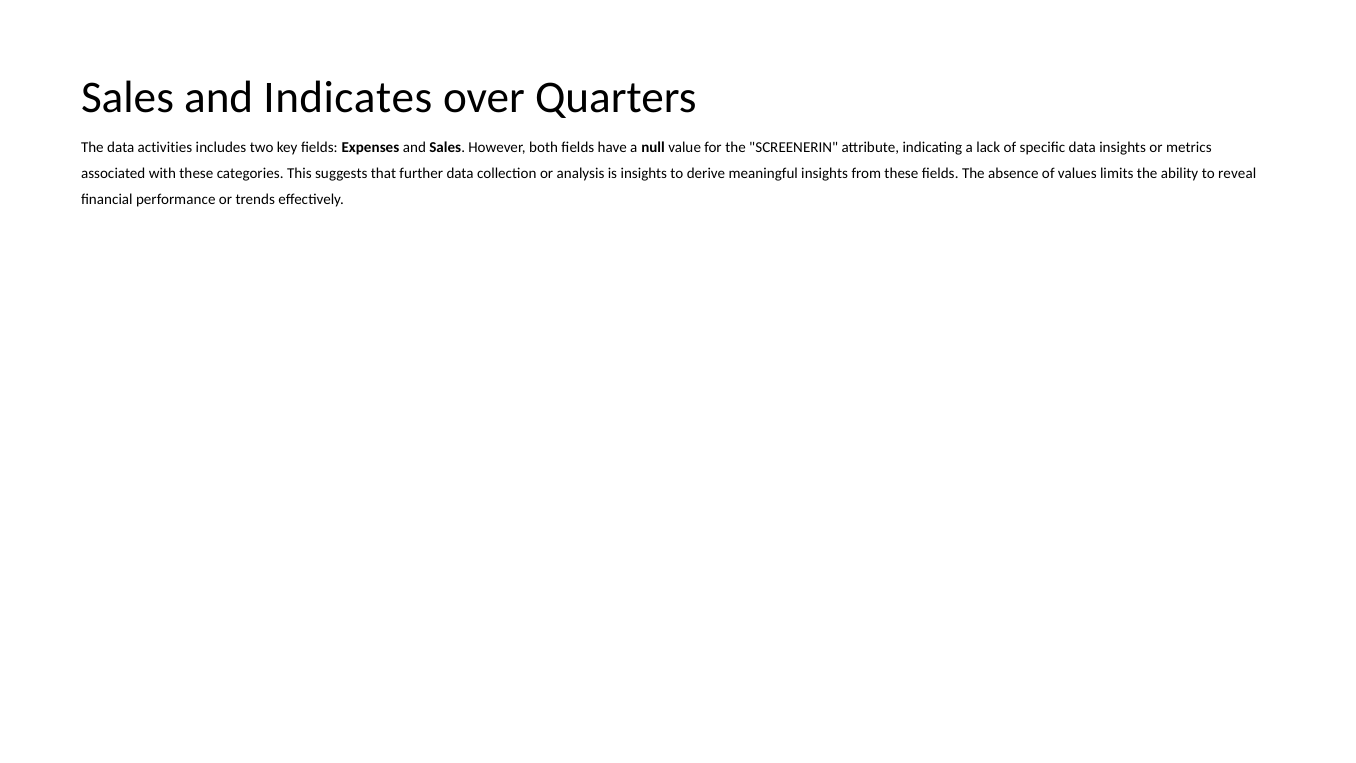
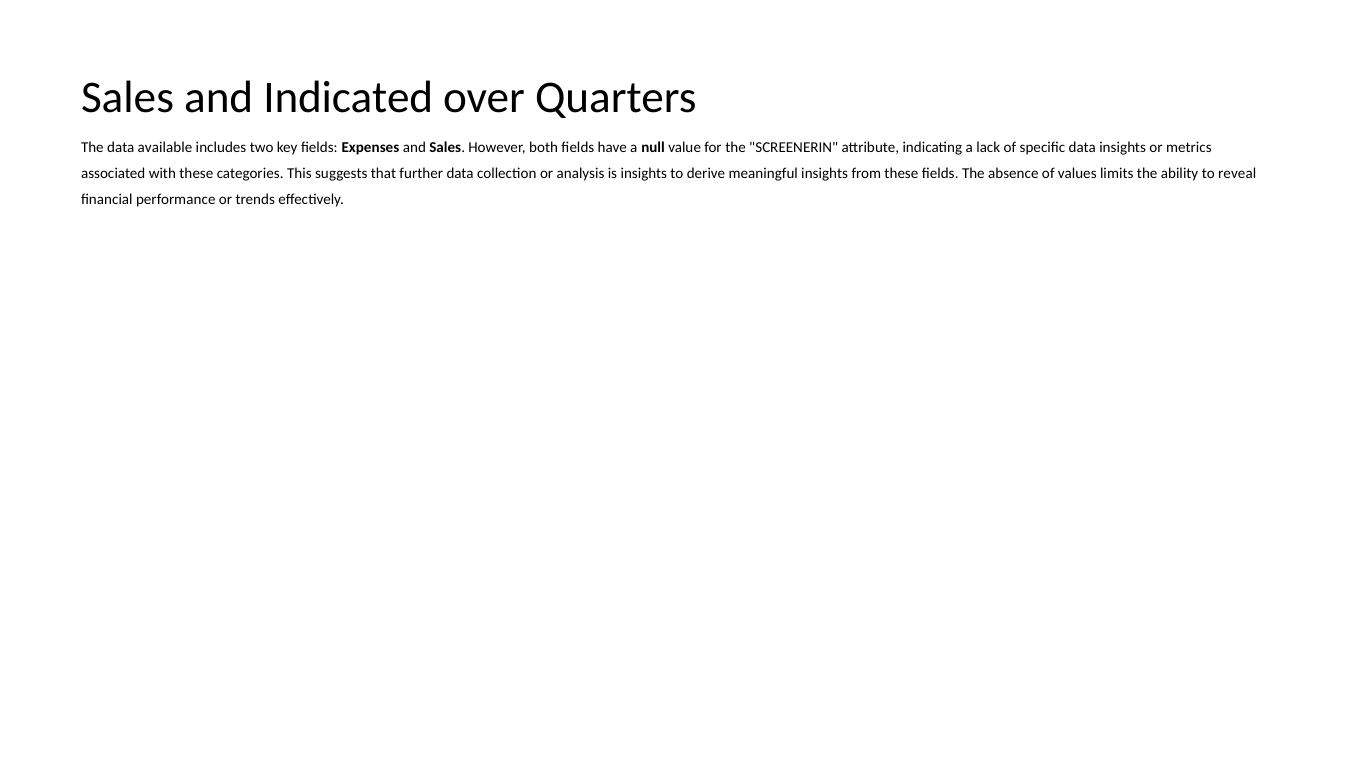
Indicates: Indicates -> Indicated (348, 98)
activities: activities -> available (165, 147)
